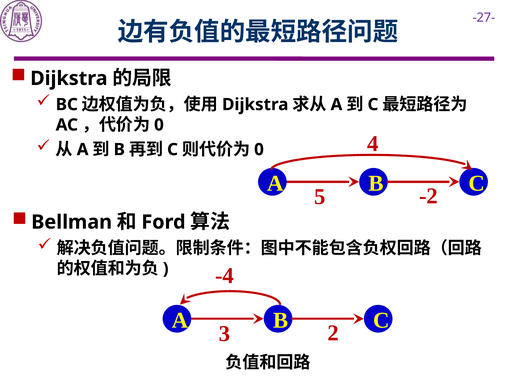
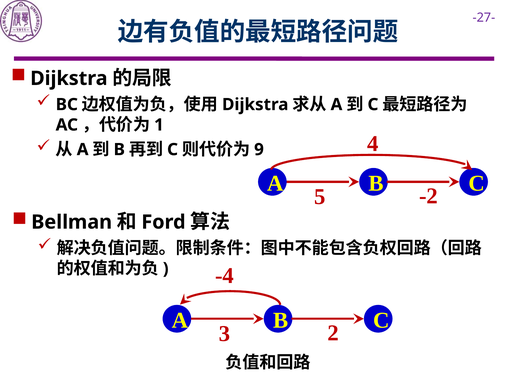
0: 0 -> 1 (159, 125)
0: 0 -> 9 (259, 150)
